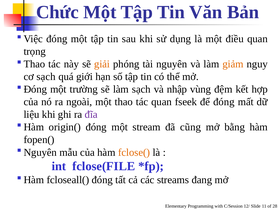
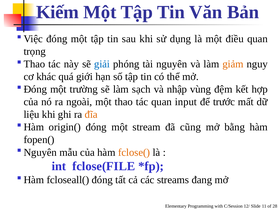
Chức: Chức -> Kiếm (57, 12)
giải colour: orange -> blue (102, 64)
cơ sạch: sạch -> khác (46, 77)
fseek: fseek -> input (186, 102)
để đóng: đóng -> trước (224, 102)
đĩa colour: purple -> orange (91, 115)
